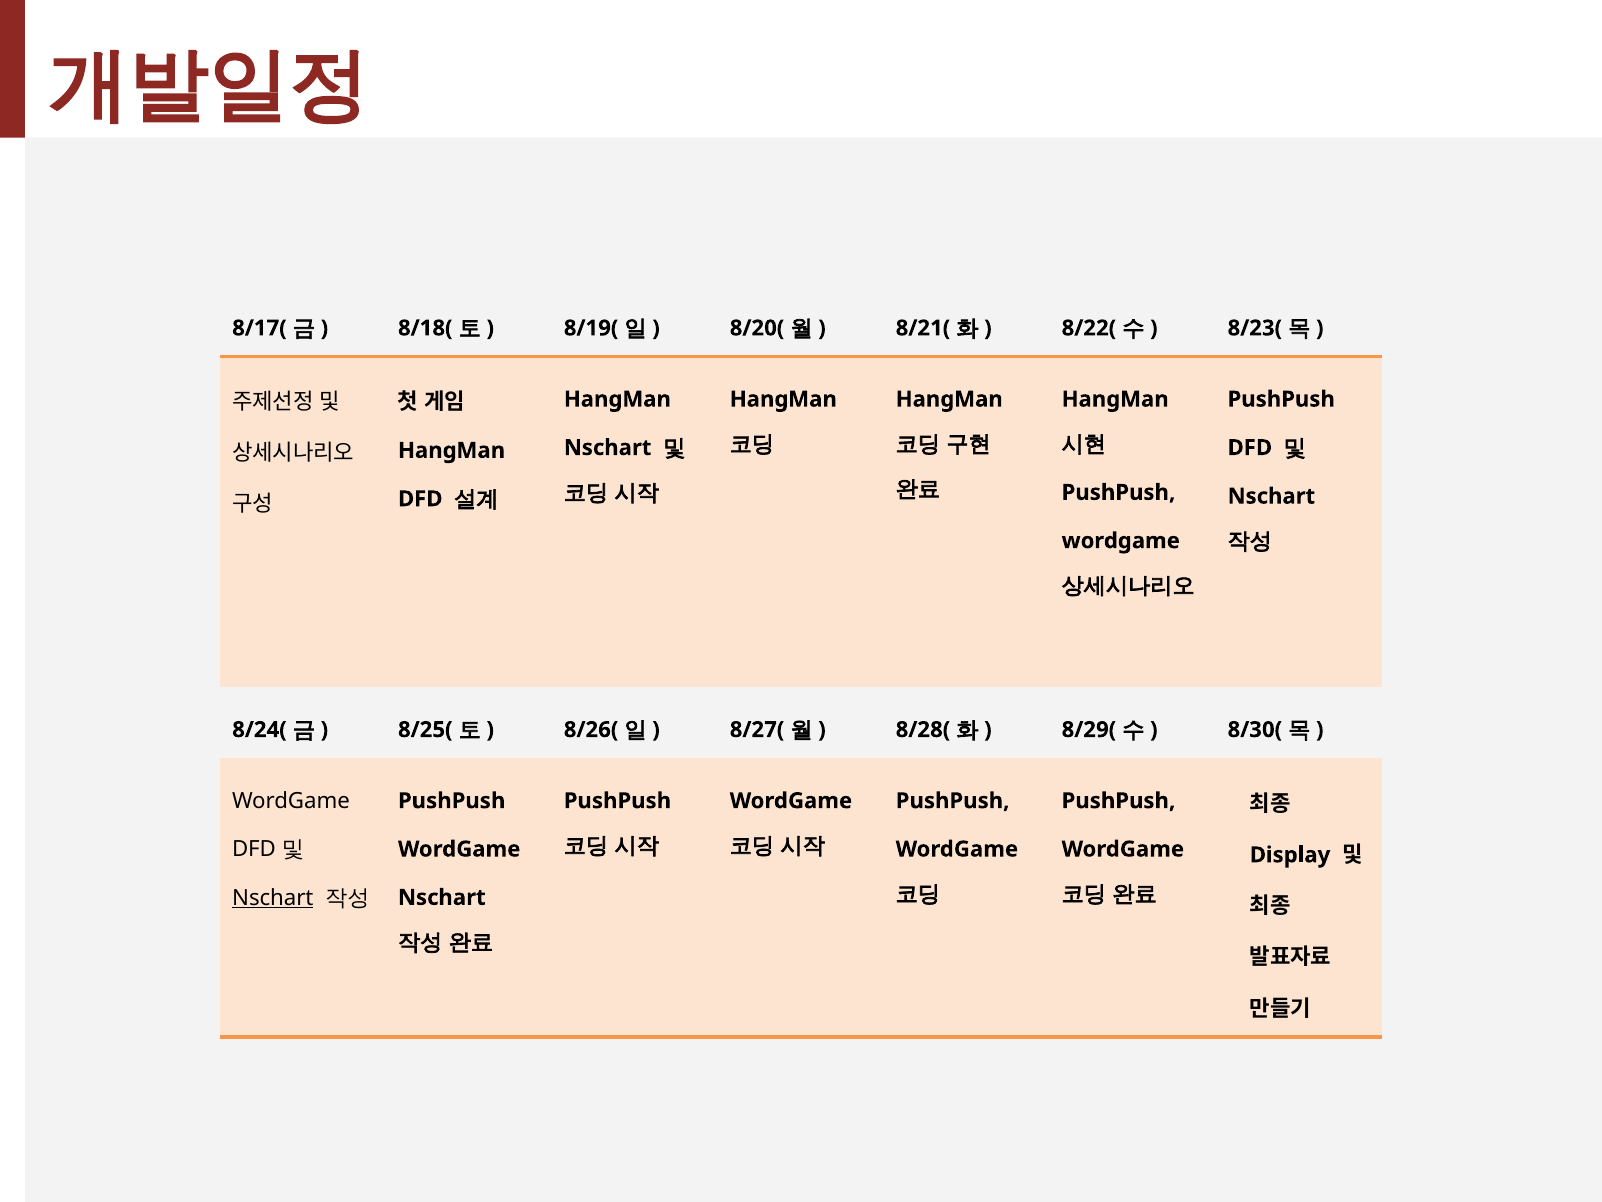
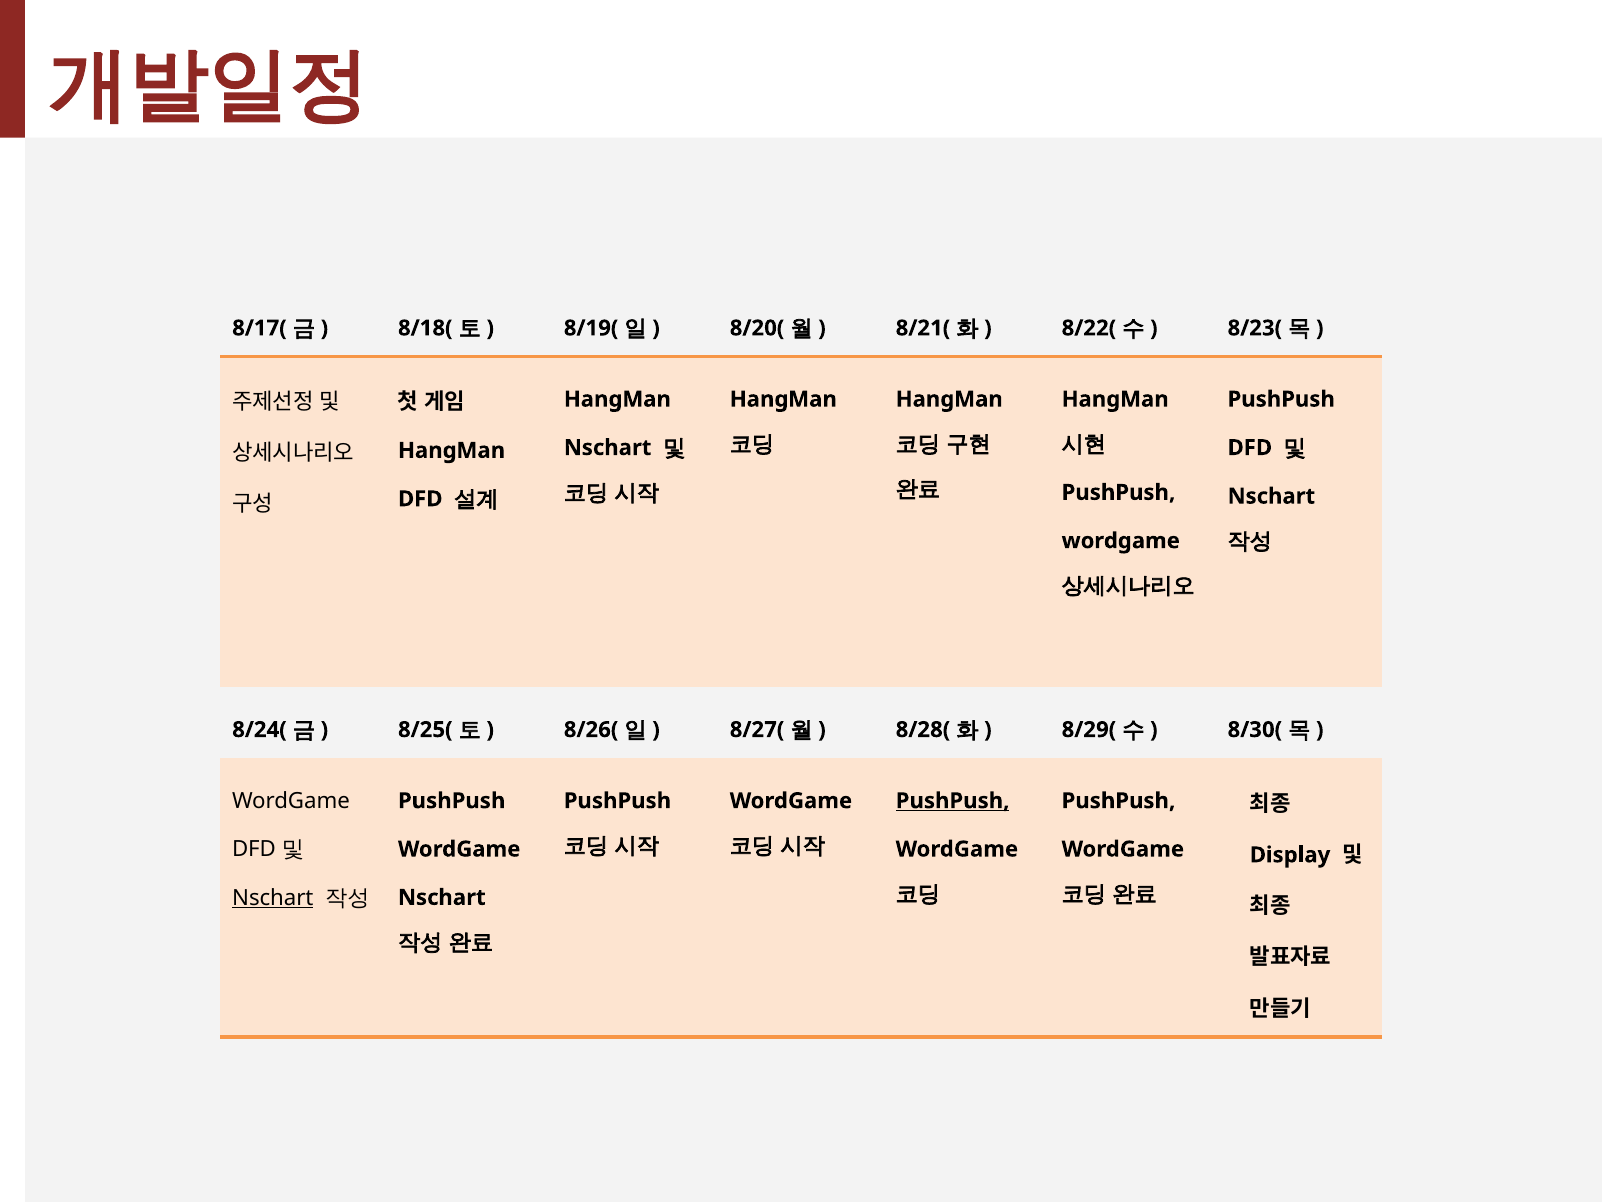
PushPush underline: none -> present (953, 801)
